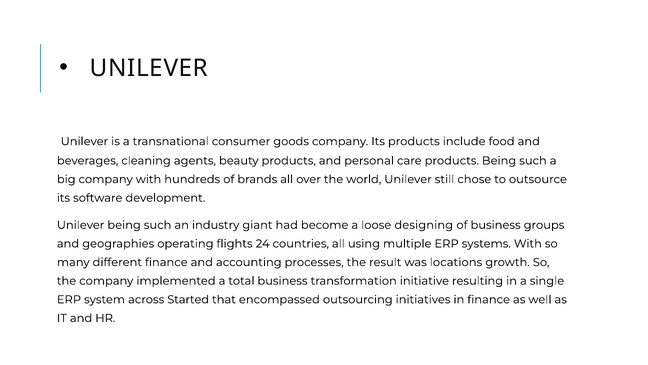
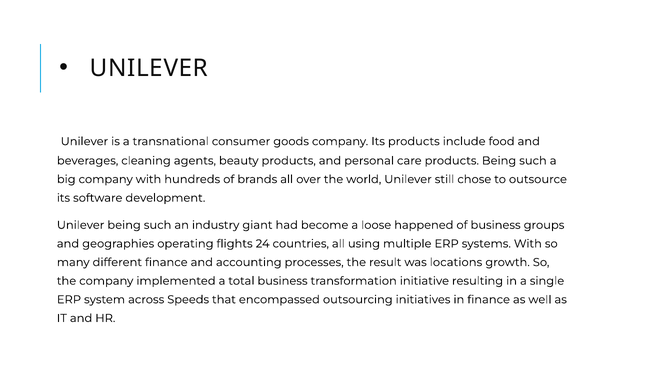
designing: designing -> happened (424, 225)
Started: Started -> Speeds (188, 299)
